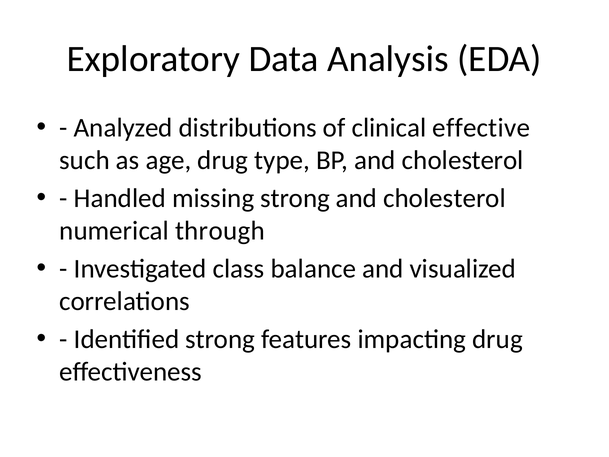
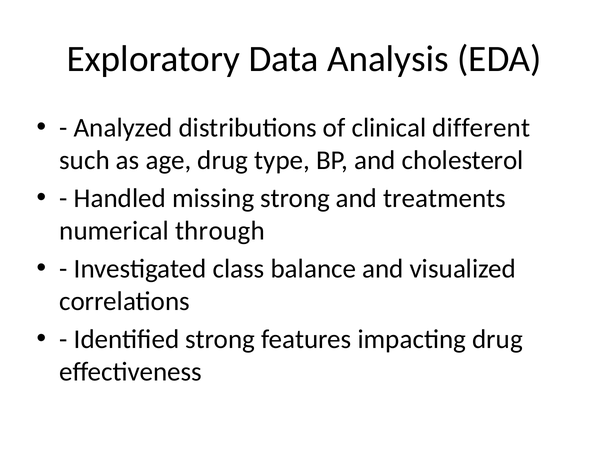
effective: effective -> different (481, 128)
cholesterol: cholesterol -> treatments (445, 198)
